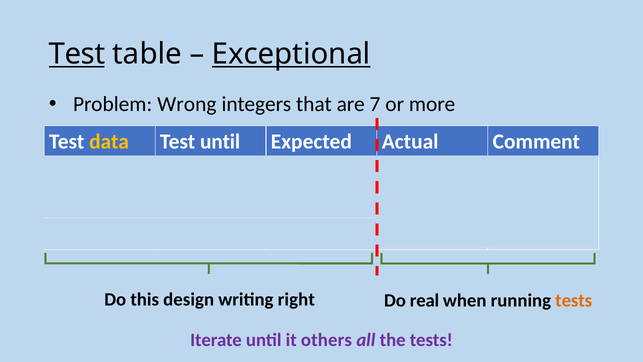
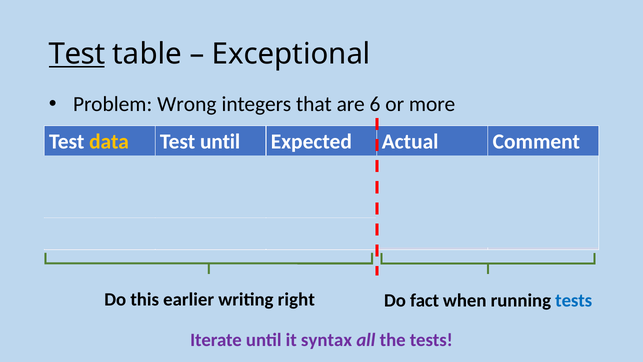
Exceptional underline: present -> none (291, 54)
7: 7 -> 6 (375, 104)
design: design -> earlier (189, 299)
real: real -> fact (425, 300)
tests colour: orange -> blue (574, 300)
others: others -> syntax (327, 340)
